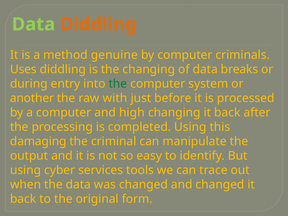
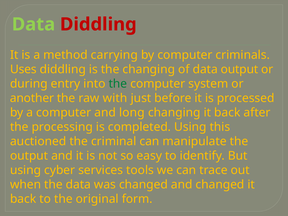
Diddling colour: orange -> red (98, 24)
genuine: genuine -> carrying (114, 55)
data breaks: breaks -> output (239, 69)
high: high -> long (132, 113)
damaging: damaging -> auctioned (38, 141)
